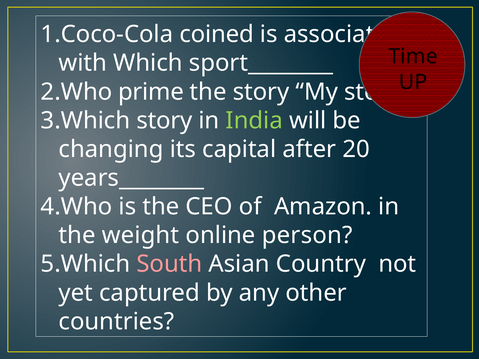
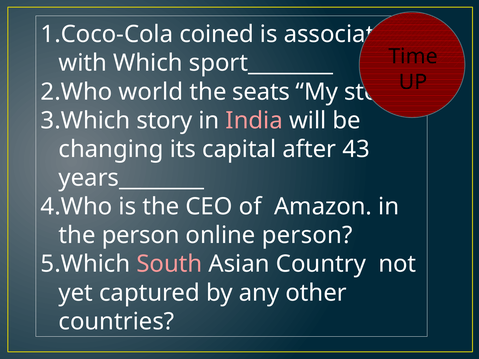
prime: prime -> world (151, 92)
the story: story -> seats (261, 92)
India colour: light green -> pink (254, 121)
20: 20 -> 43 (356, 149)
the weight: weight -> person (141, 236)
